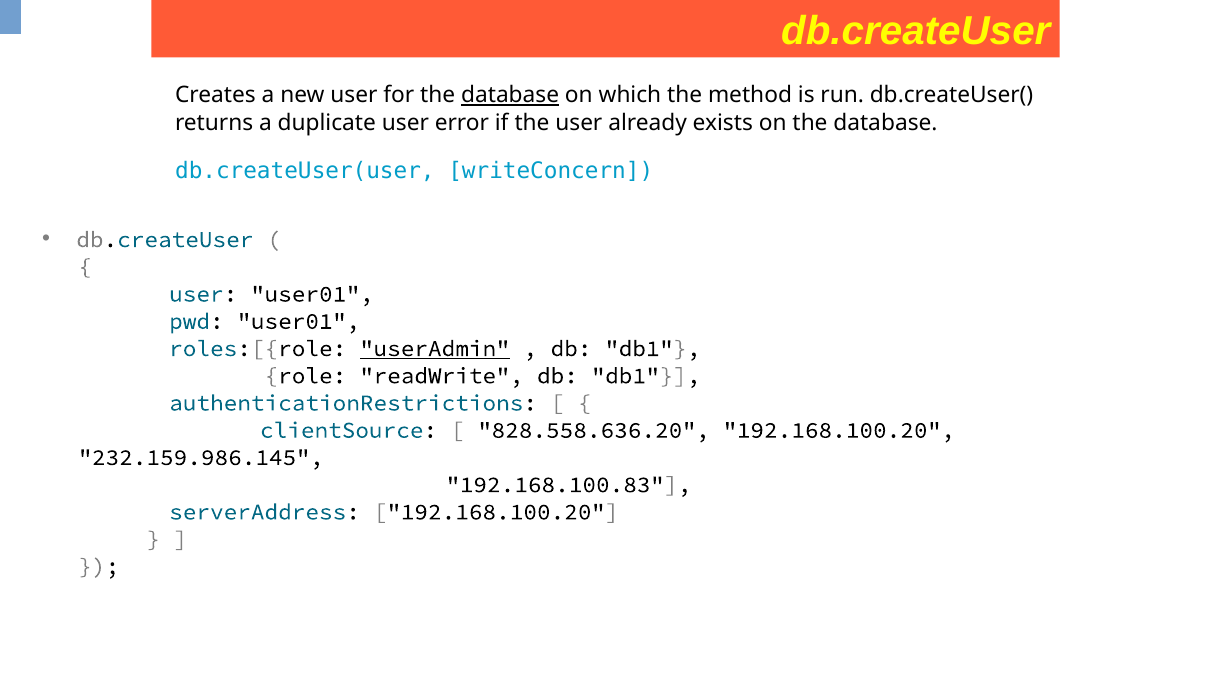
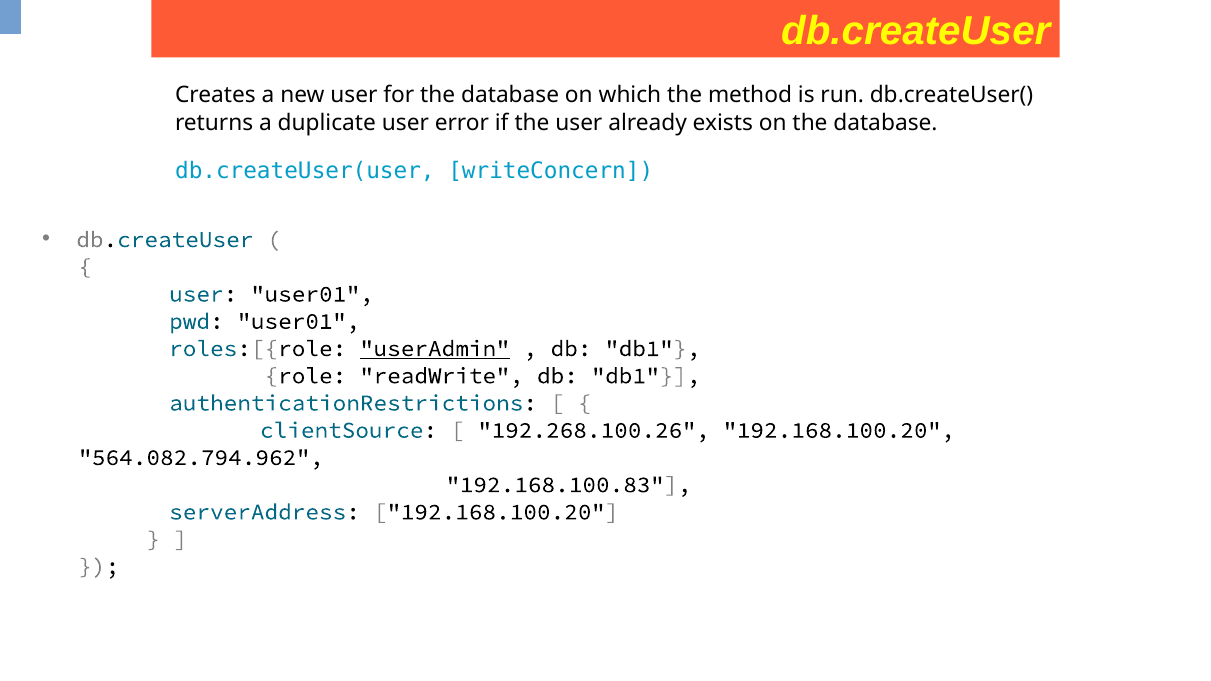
database underline: present -> none (510, 95)
828.558.636.20: 828.558.636.20 -> 192.268.100.26 (594, 430)
232.159.986.145: 232.159.986.145 -> 564.082.794.962 (201, 458)
